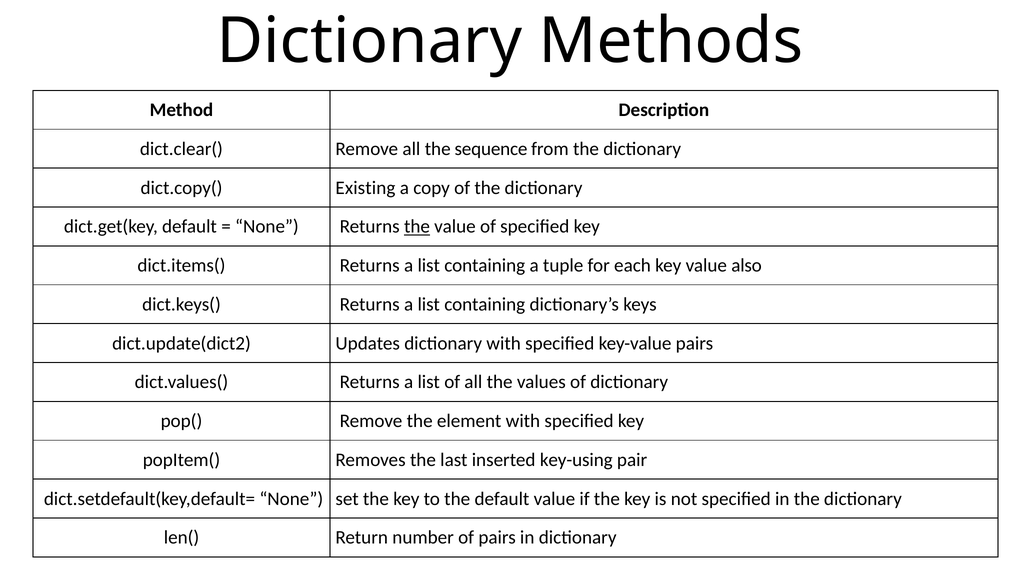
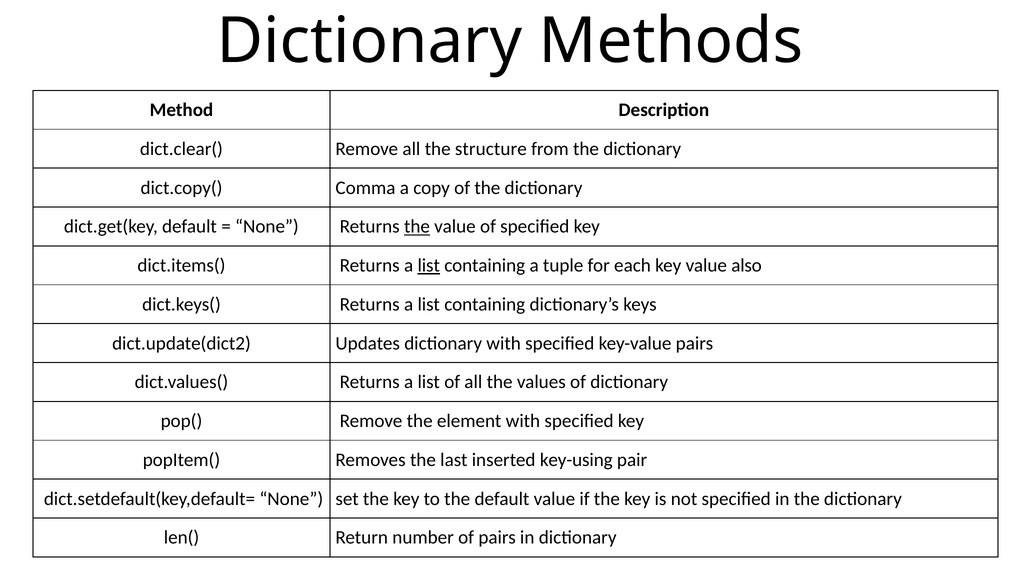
sequence: sequence -> structure (491, 149)
Existing: Existing -> Comma (365, 188)
list underline: none -> present (429, 265)
